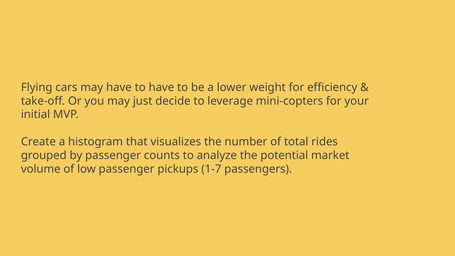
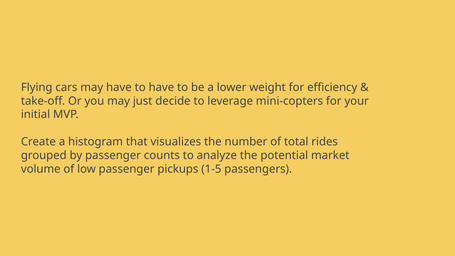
1-7: 1-7 -> 1-5 (211, 169)
